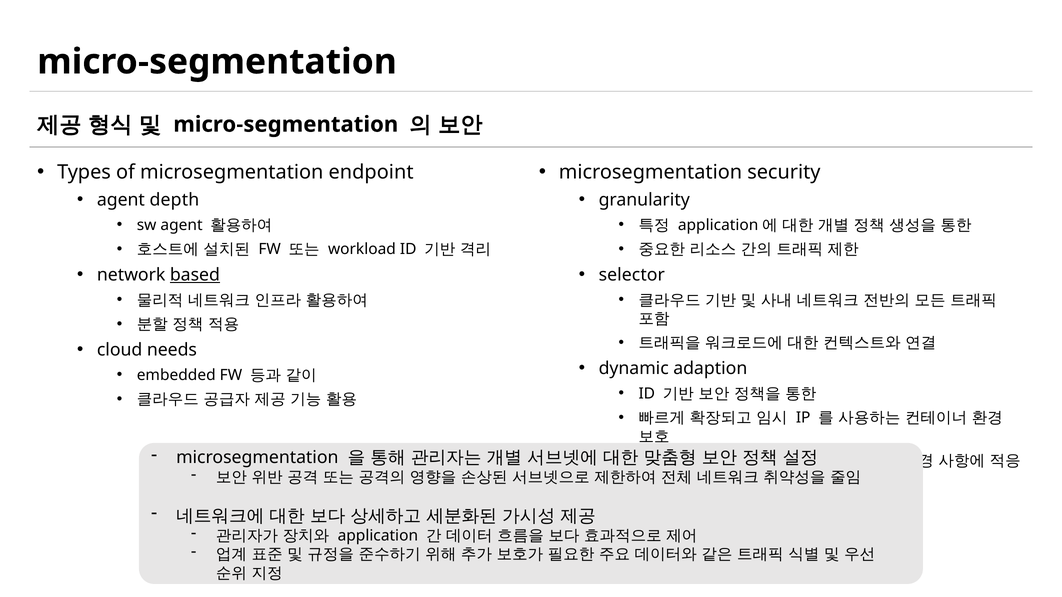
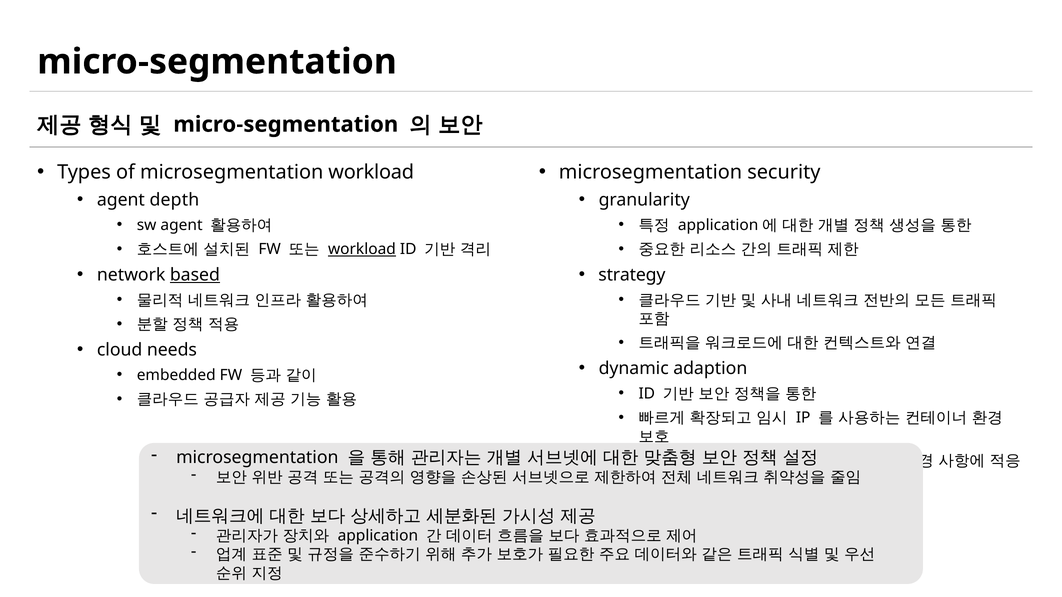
microsegmentation endpoint: endpoint -> workload (371, 172)
workload underline: none -> present (362, 249)
selector: selector -> strategy (632, 275)
